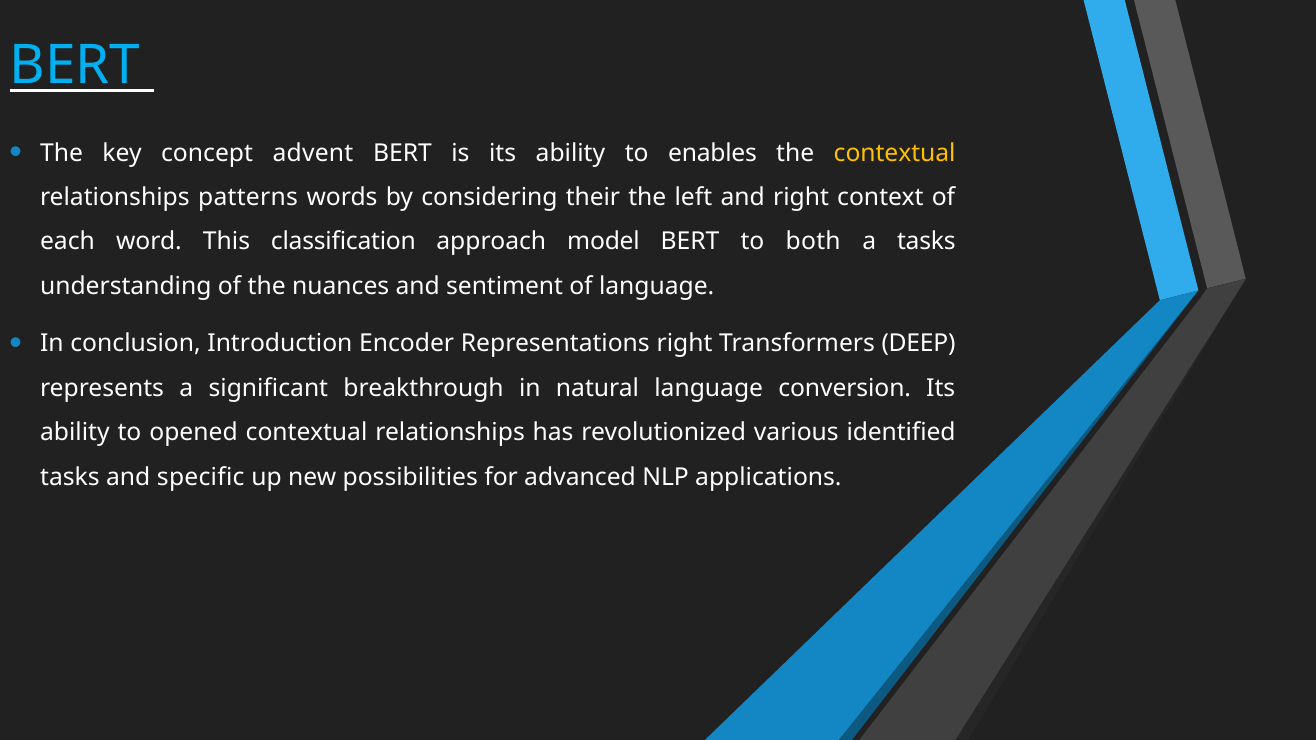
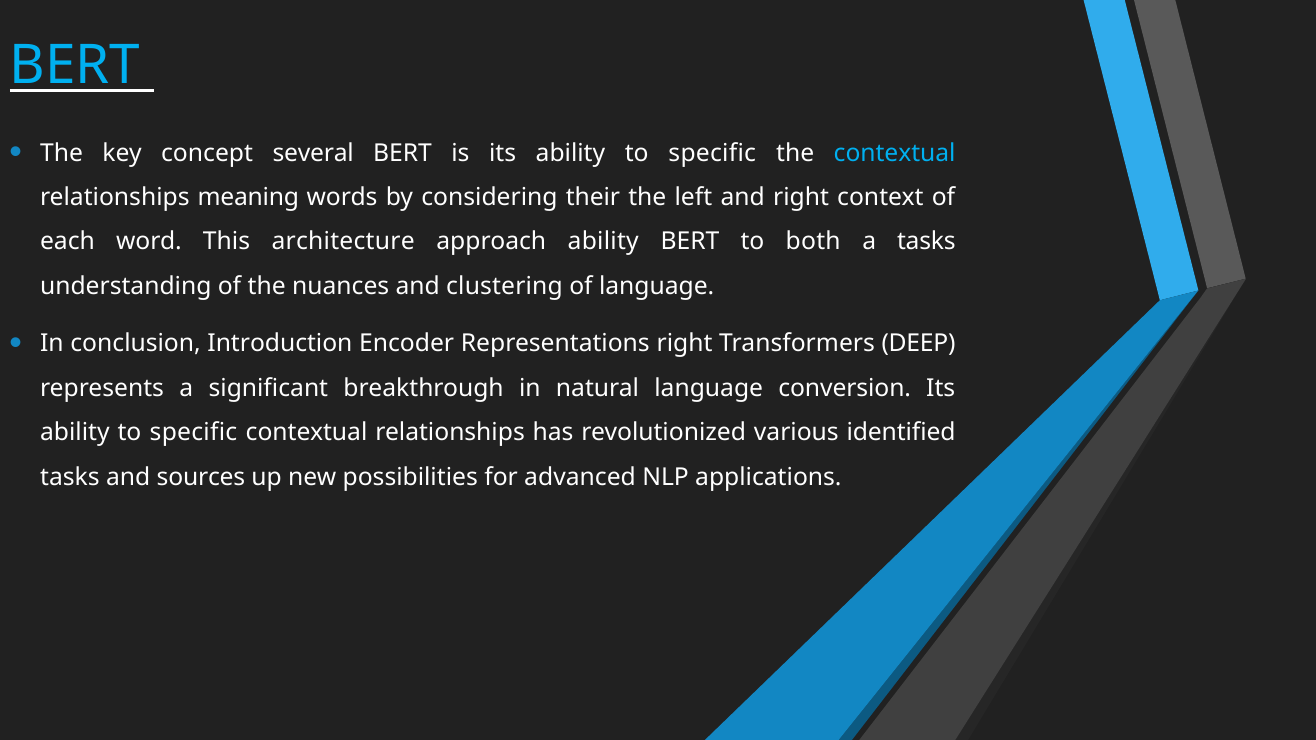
advent: advent -> several (313, 153)
enables: enables -> specific (712, 153)
contextual colour: yellow -> light blue (895, 153)
patterns: patterns -> meaning (248, 197)
classification: classification -> architecture (343, 242)
approach model: model -> ability (603, 242)
sentiment: sentiment -> clustering (504, 286)
opened: opened -> specific (193, 433)
specific: specific -> sources (201, 477)
